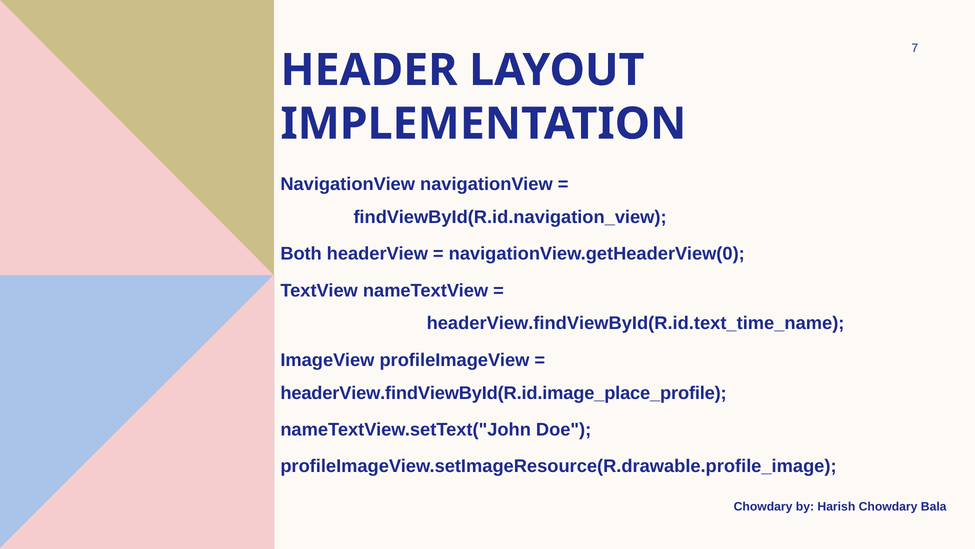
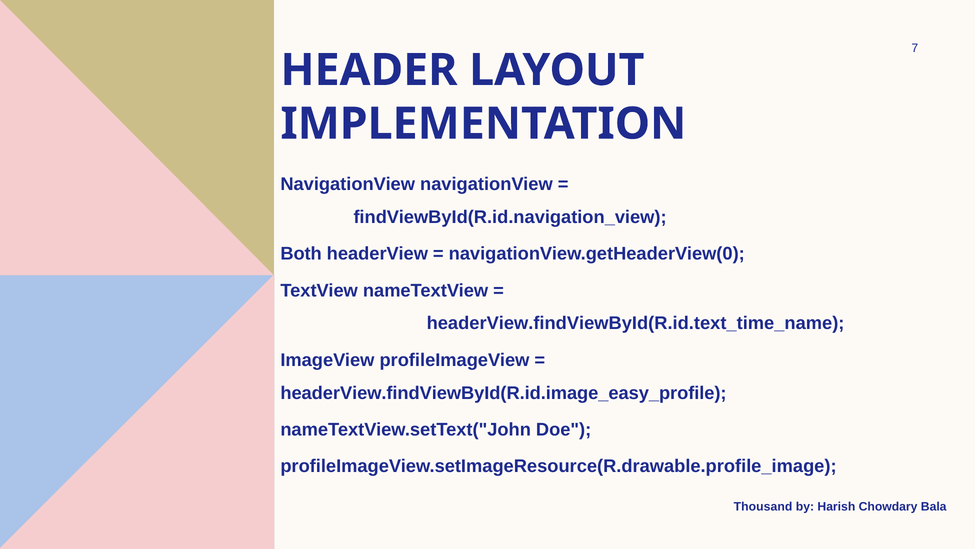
headerView.findViewById(R.id.image_place_profile: headerView.findViewById(R.id.image_place_profile -> headerView.findViewById(R.id.image_easy_profile (503, 393)
Chowdary: Chowdary -> Thousand (763, 506)
